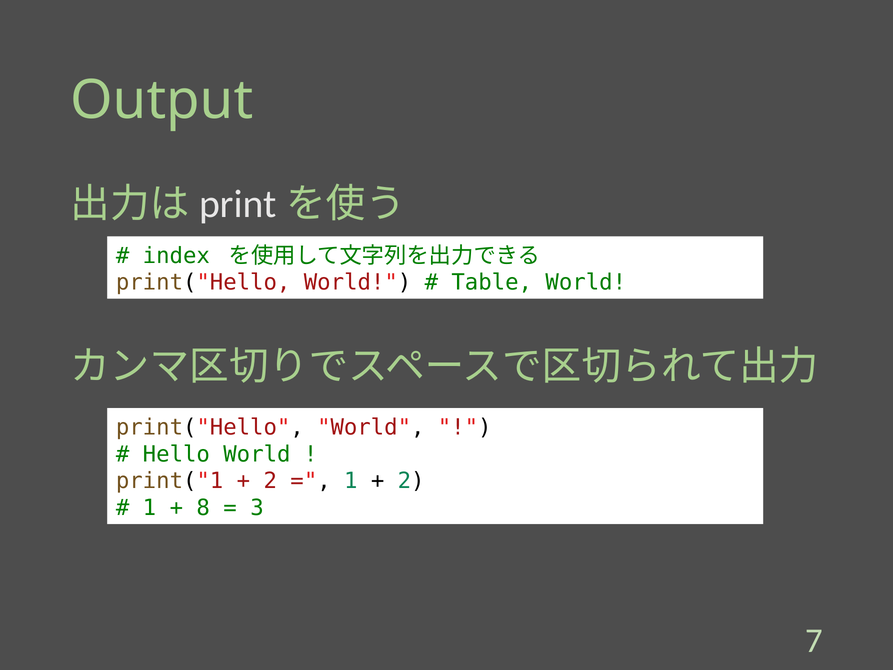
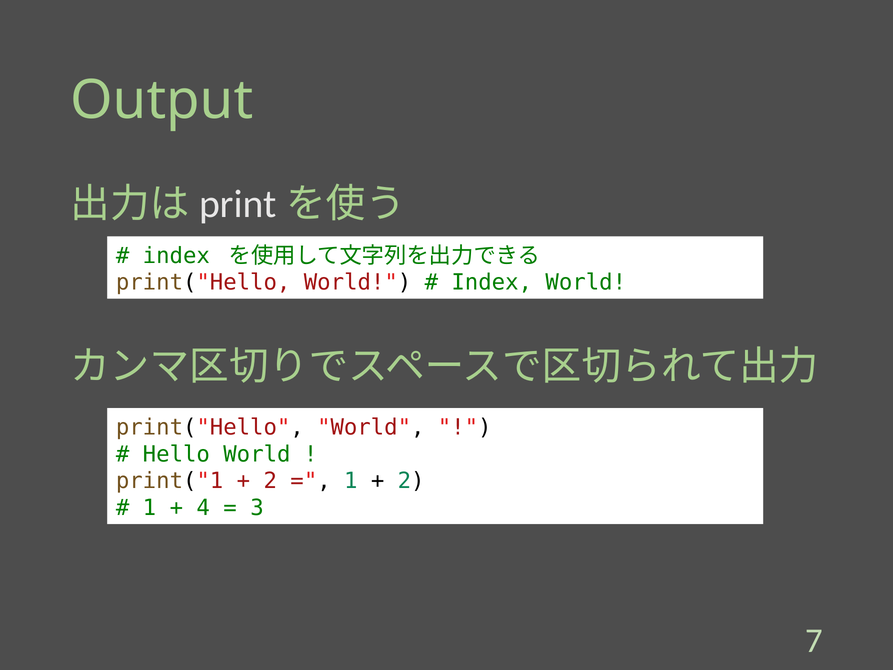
Table: Table -> Index (492, 282)
8: 8 -> 4 (203, 508)
